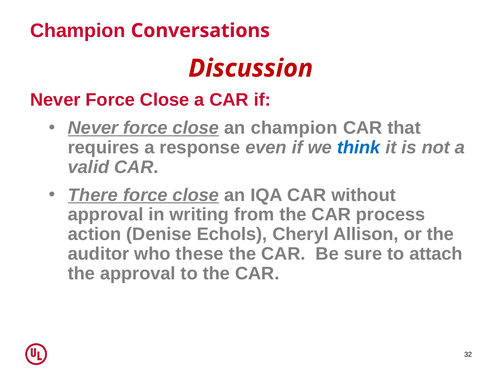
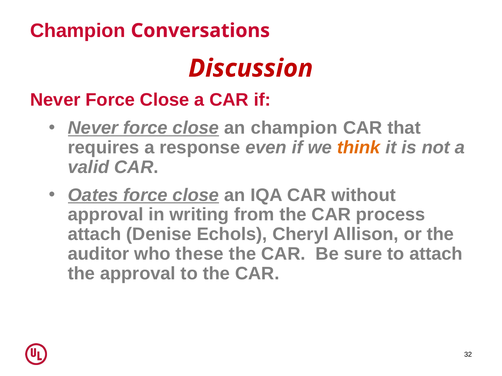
think colour: blue -> orange (359, 148)
There: There -> Oates (93, 195)
action: action -> attach (95, 235)
